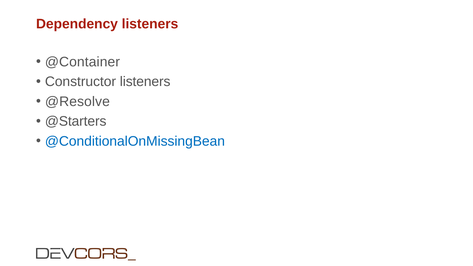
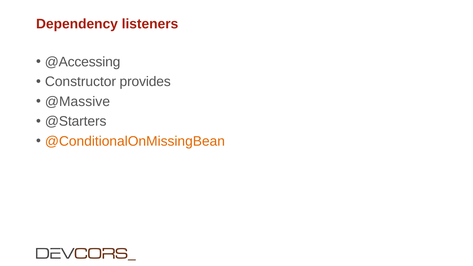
@Container: @Container -> @Accessing (83, 62)
Constructor listeners: listeners -> provides (145, 82)
@Resolve: @Resolve -> @Massive (77, 102)
@ConditionalOnMissingBean colour: blue -> orange (135, 141)
